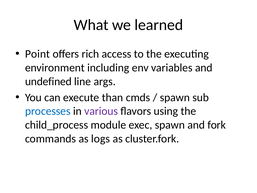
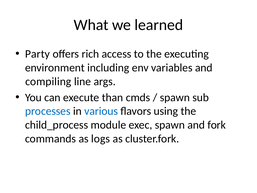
Point: Point -> Party (38, 54)
undefined: undefined -> compiling (48, 81)
various colour: purple -> blue (101, 111)
